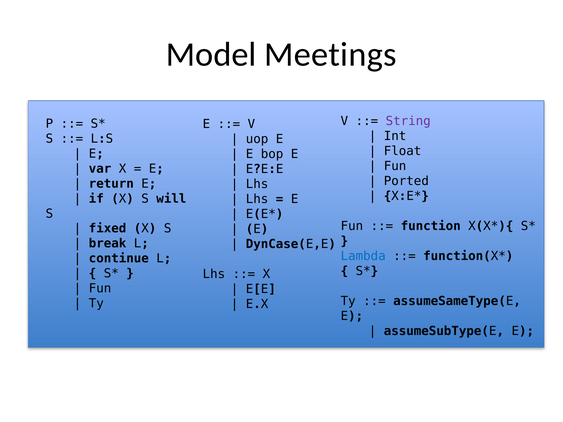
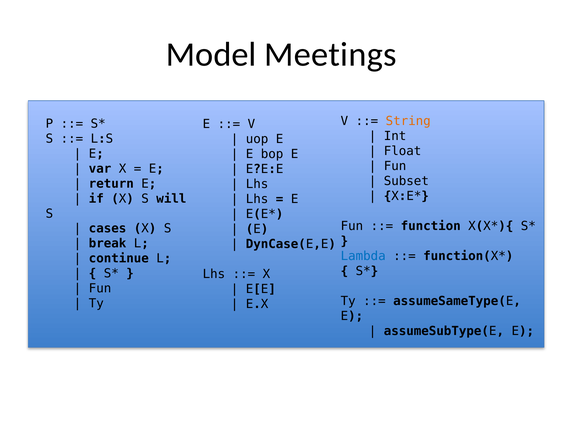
String colour: purple -> orange (408, 121)
Ported: Ported -> Subset (406, 181)
fixed: fixed -> cases (108, 229)
